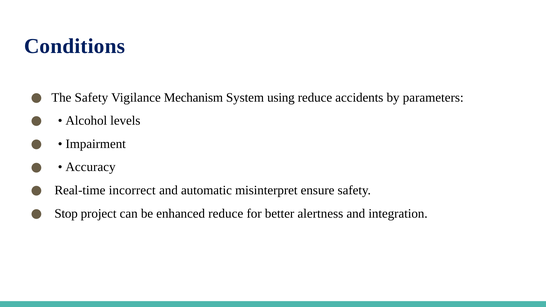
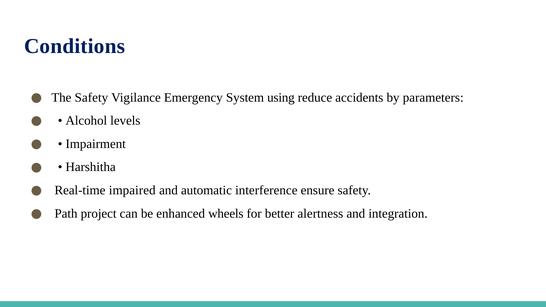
Mechanism: Mechanism -> Emergency (193, 97)
Accuracy: Accuracy -> Harshitha (91, 167)
incorrect: incorrect -> impaired (132, 190)
misinterpret: misinterpret -> interference (266, 190)
Stop: Stop -> Path (66, 214)
enhanced reduce: reduce -> wheels (226, 214)
